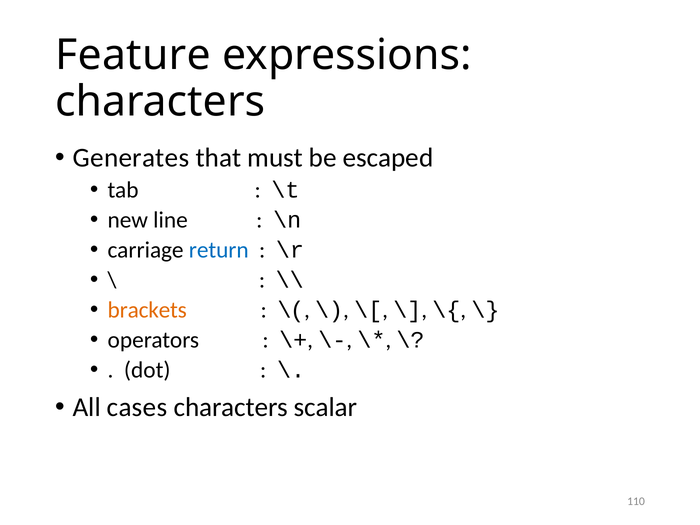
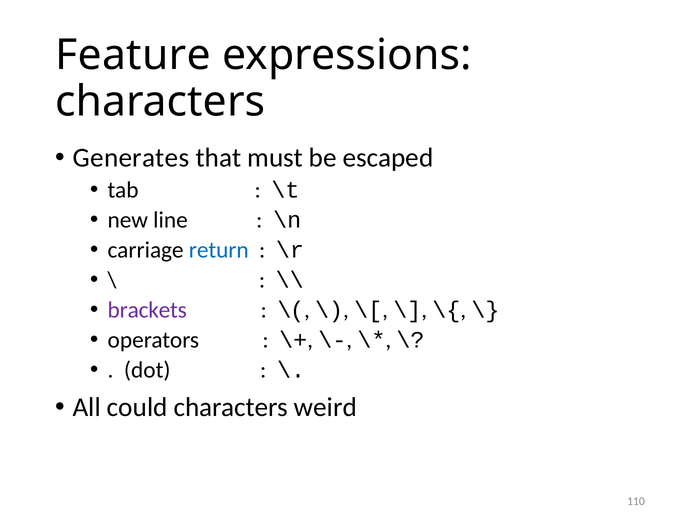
brackets colour: orange -> purple (147, 310)
cases: cases -> could (137, 407)
scalar: scalar -> weird (325, 407)
